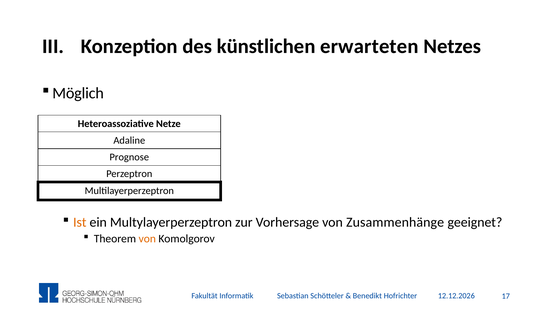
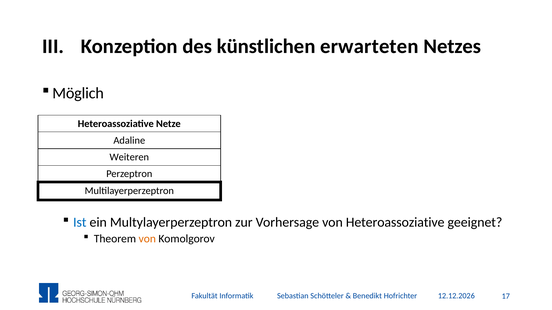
Prognose: Prognose -> Weiteren (129, 157)
Ist colour: orange -> blue (80, 223)
von Zusammenhänge: Zusammenhänge -> Heteroassoziative (395, 223)
